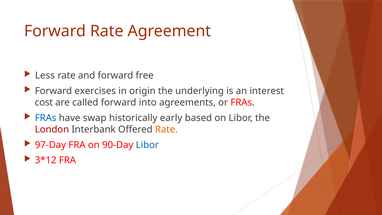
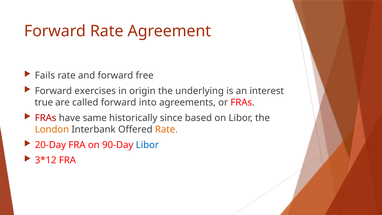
Less: Less -> Fails (45, 76)
cost: cost -> true (44, 102)
FRAs colour: blue -> red (46, 118)
swap: swap -> same (95, 118)
early: early -> since (171, 118)
London colour: red -> orange (52, 129)
97-Day: 97-Day -> 20-Day (50, 145)
